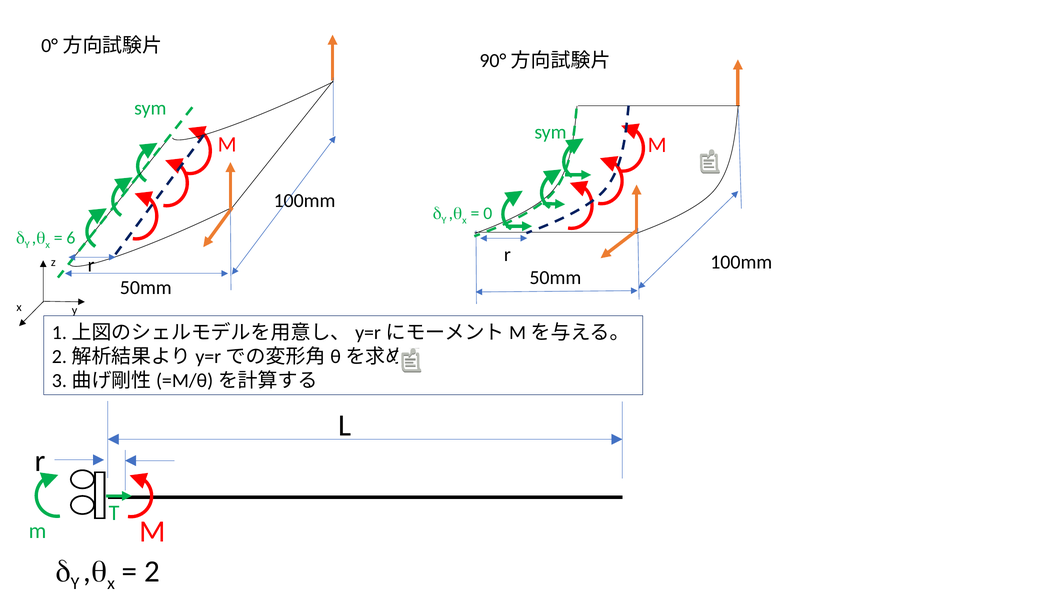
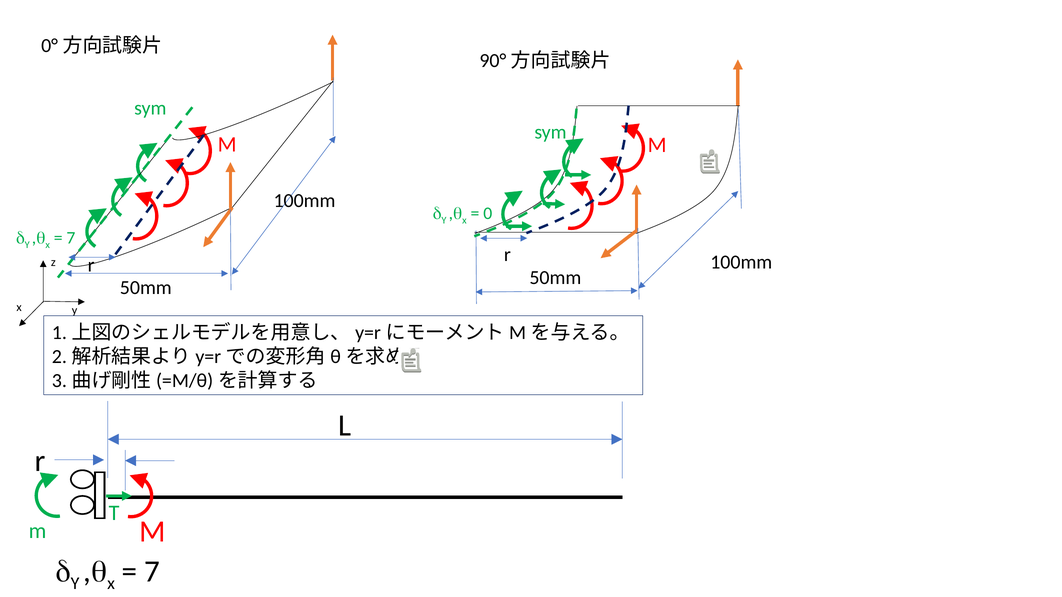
6: 6 -> 7 (71, 238)
2: 2 -> 7 (152, 572)
